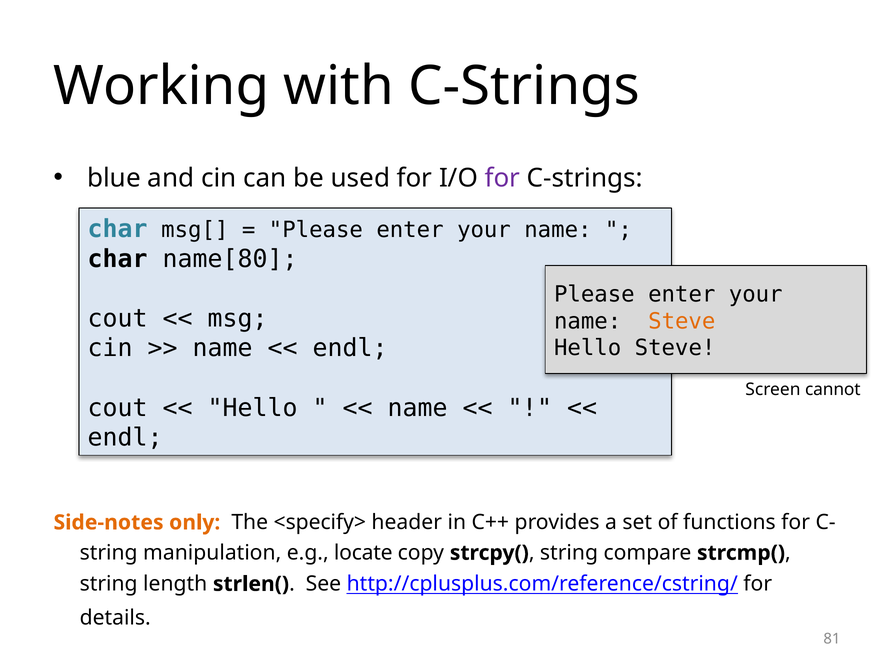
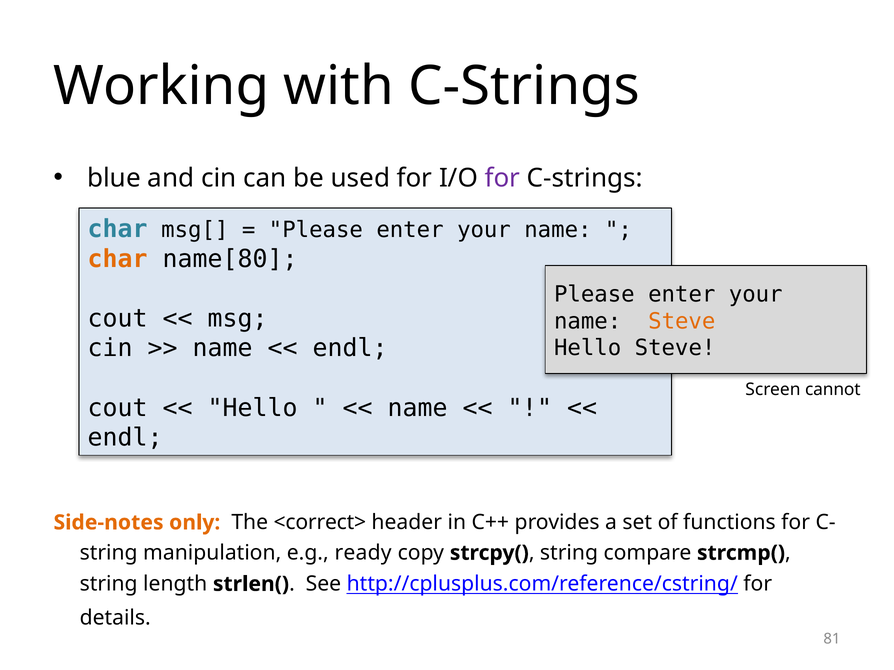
char colour: black -> orange (118, 259)
<specify>: <specify> -> <correct> (320, 523)
locate: locate -> ready (363, 553)
